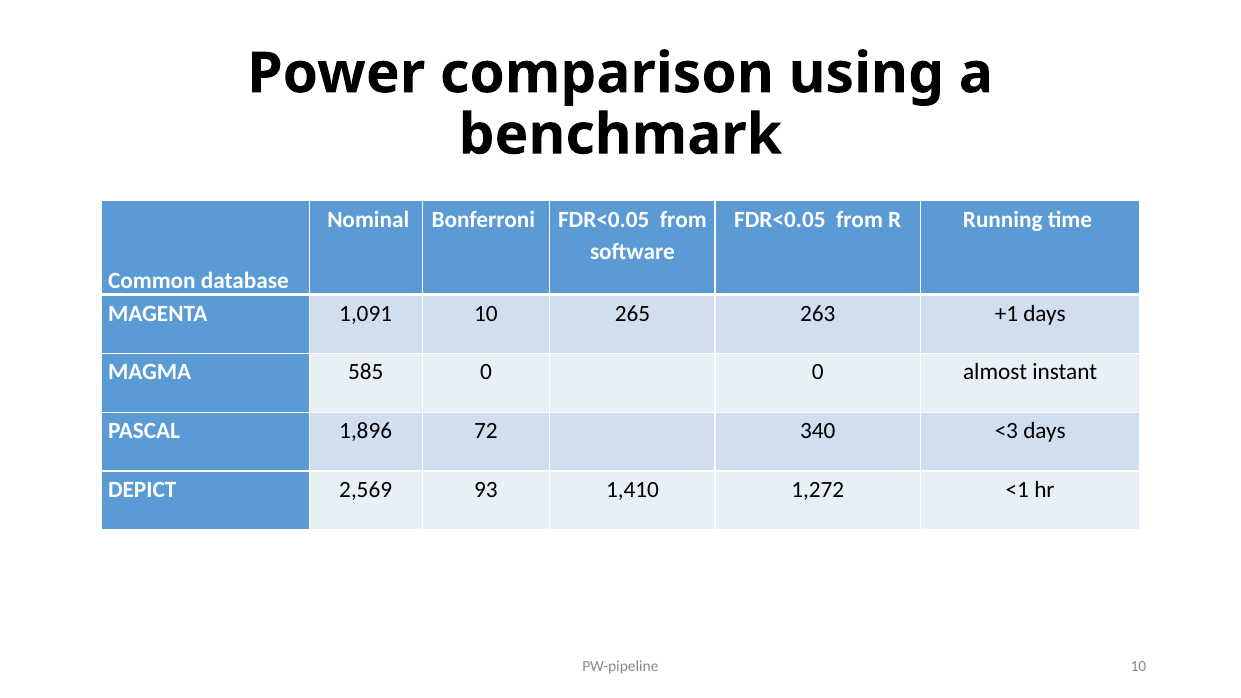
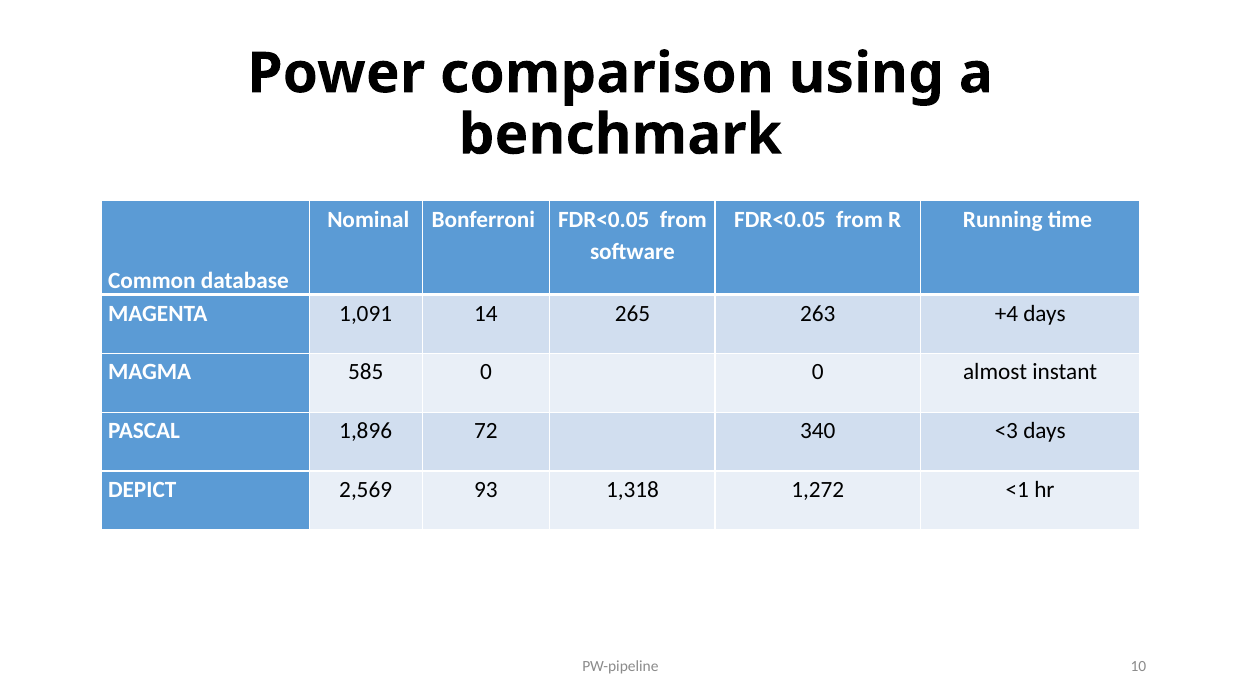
1,091 10: 10 -> 14 (486, 313)
+1: +1 -> +4 (1006, 313)
1,410: 1,410 -> 1,318 (632, 490)
